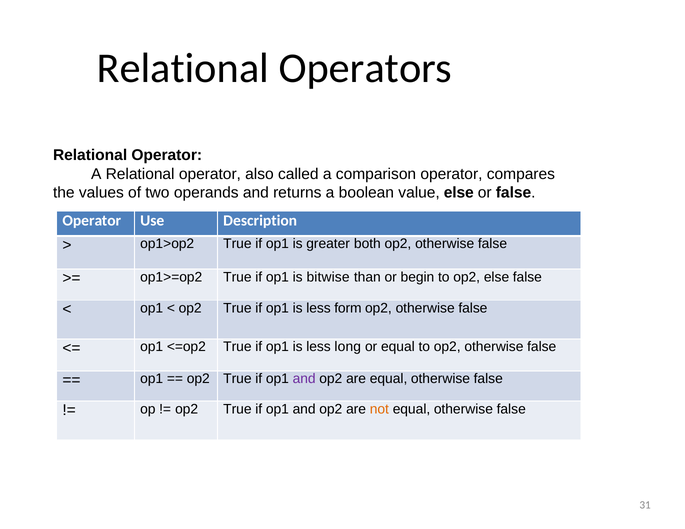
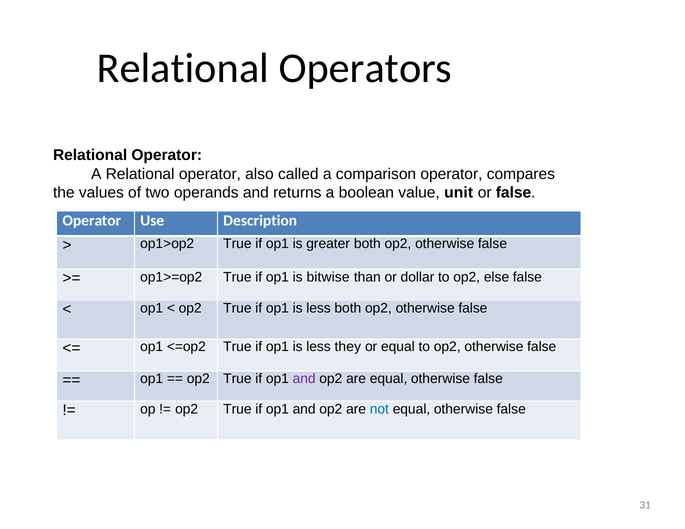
value else: else -> unit (459, 193)
begin: begin -> dollar (417, 277)
less form: form -> both (348, 308)
long: long -> they (348, 347)
not colour: orange -> blue (379, 409)
